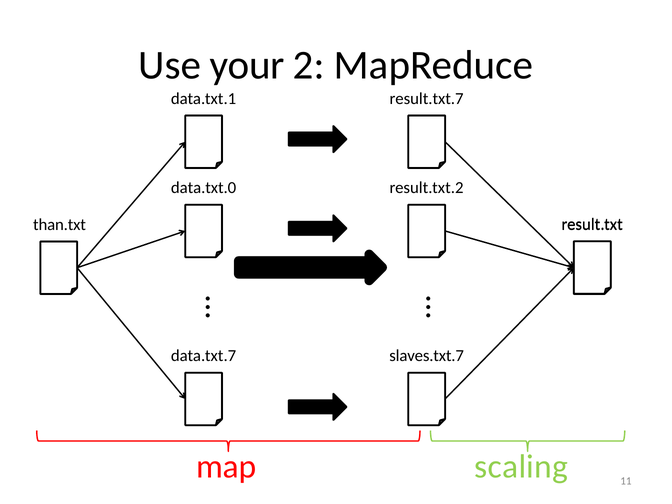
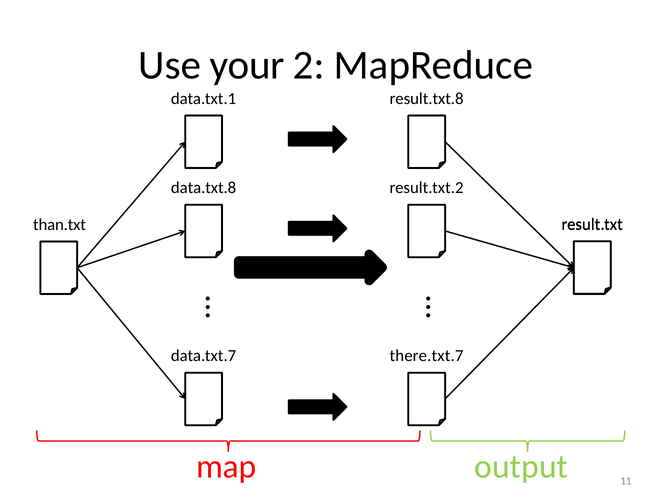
result.txt.7: result.txt.7 -> result.txt.8 (427, 99)
data.txt.0: data.txt.0 -> data.txt.8 (204, 188)
slaves.txt.7: slaves.txt.7 -> there.txt.7 (426, 356)
scaling: scaling -> output (521, 467)
